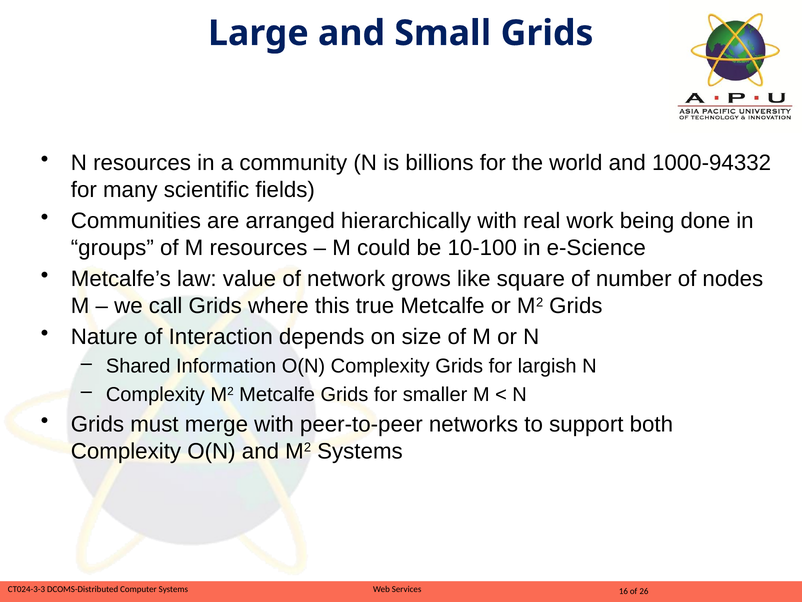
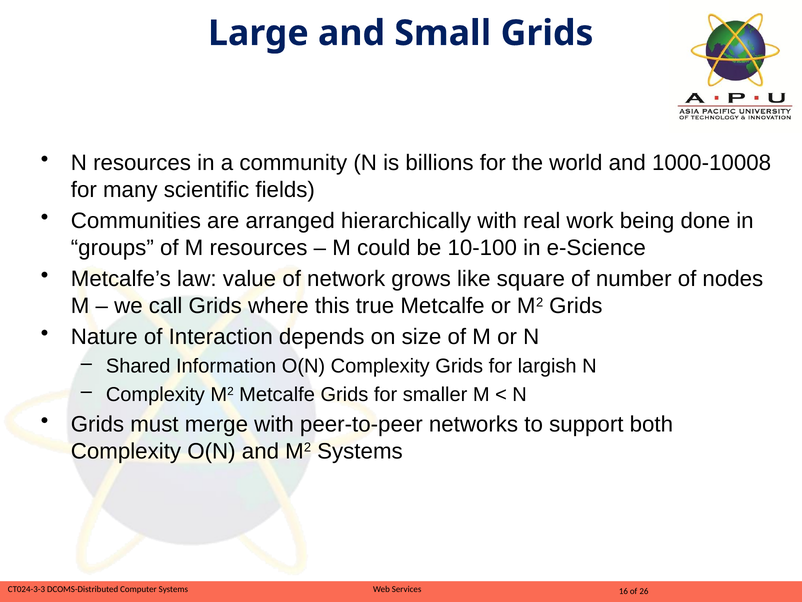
1000-94332: 1000-94332 -> 1000-10008 (712, 163)
